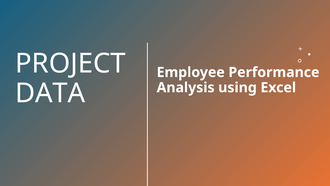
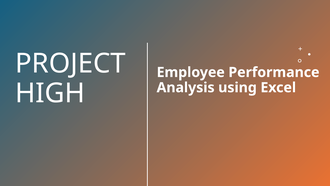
DATA: DATA -> HIGH (50, 93)
